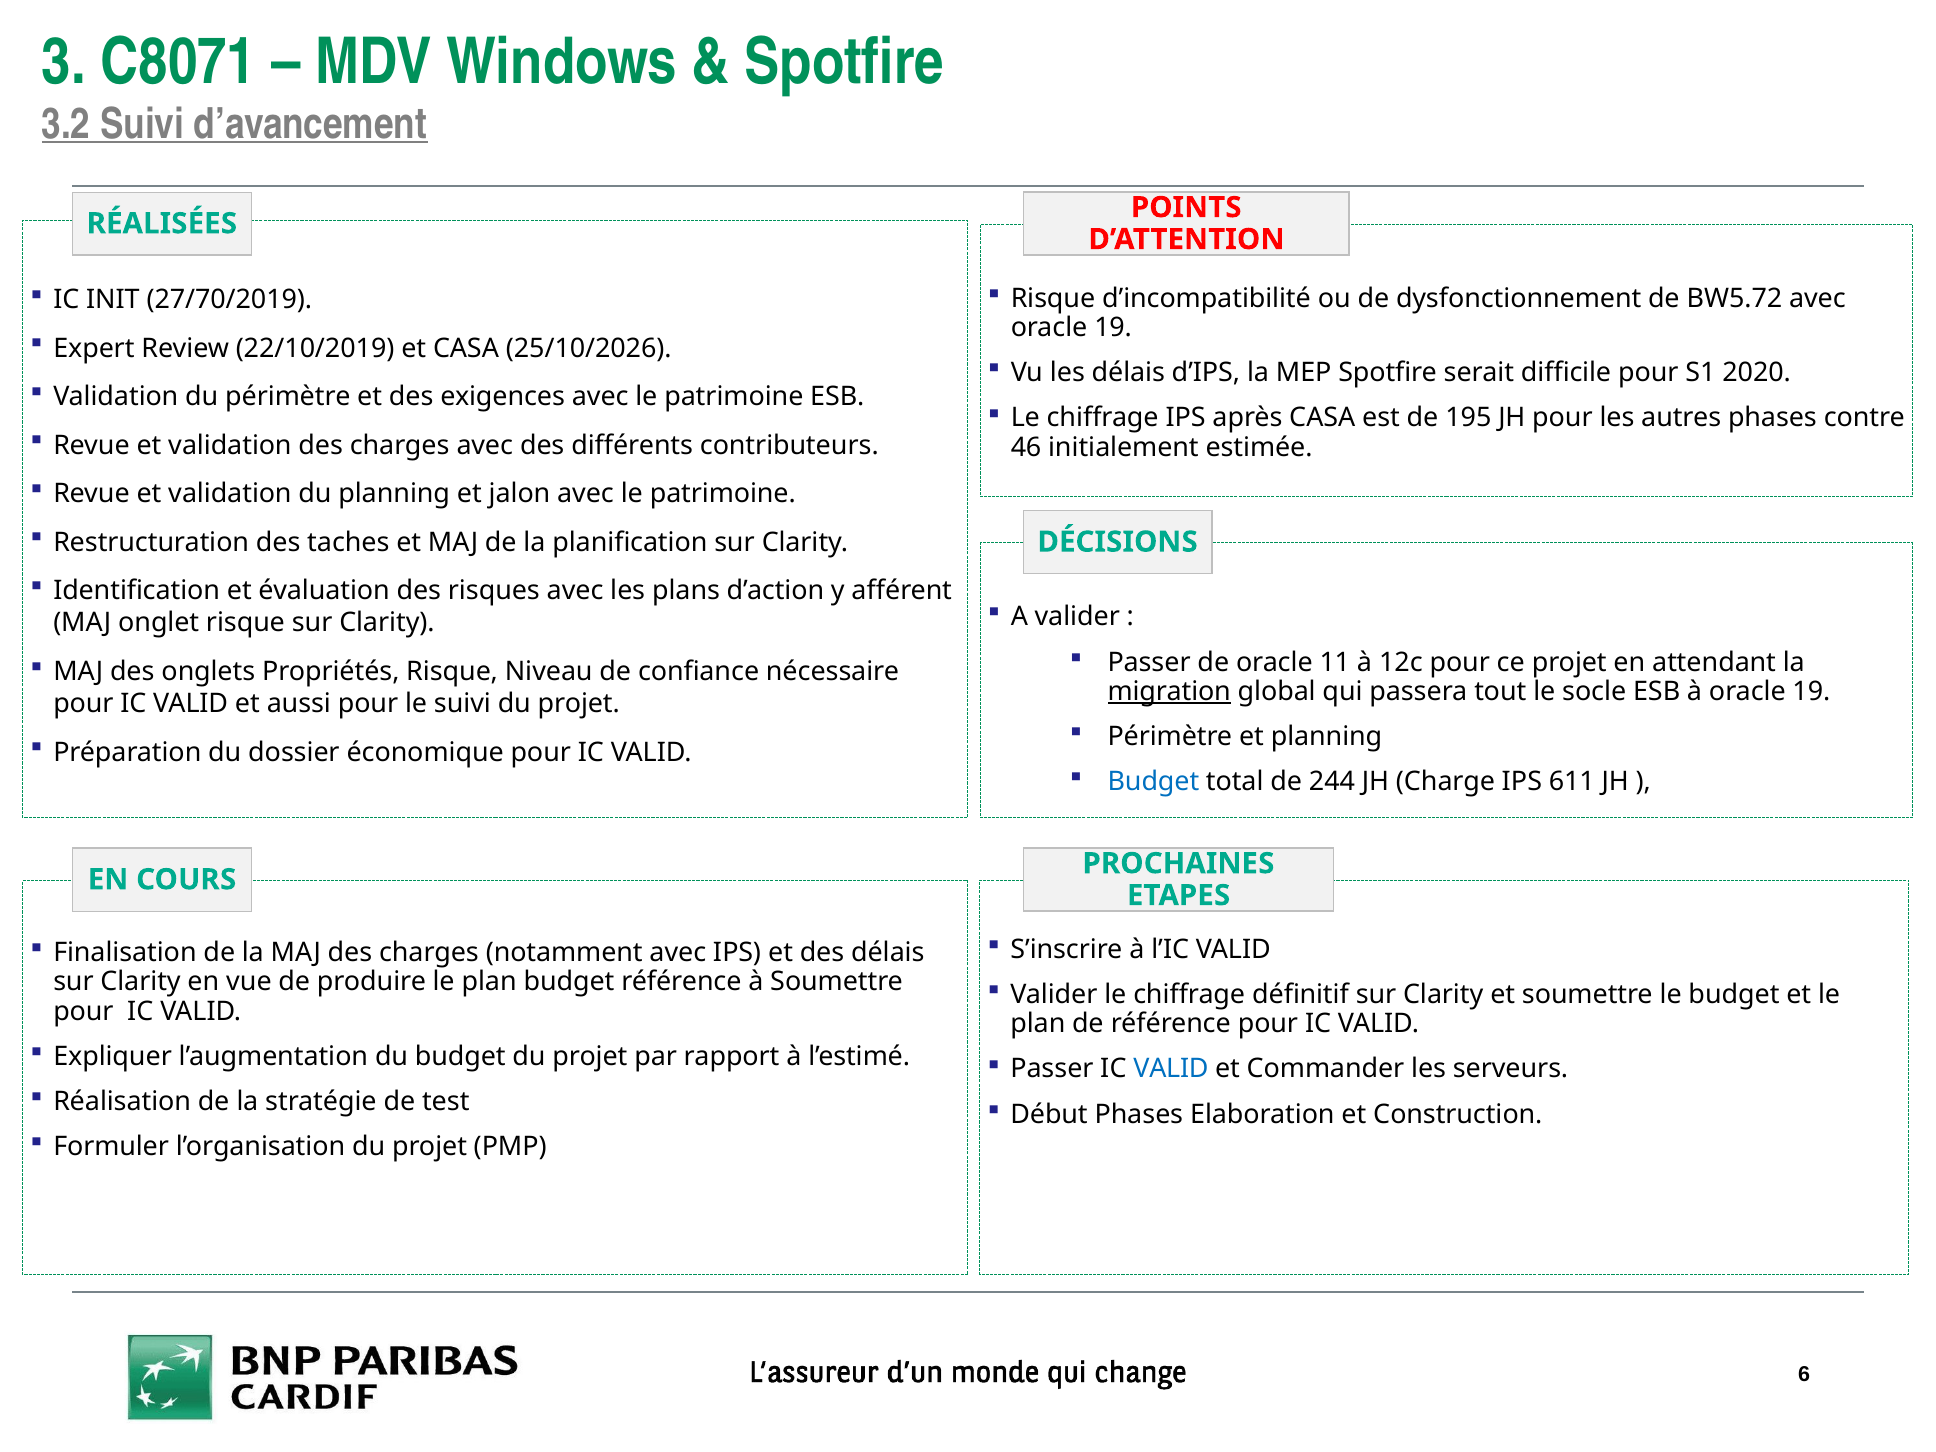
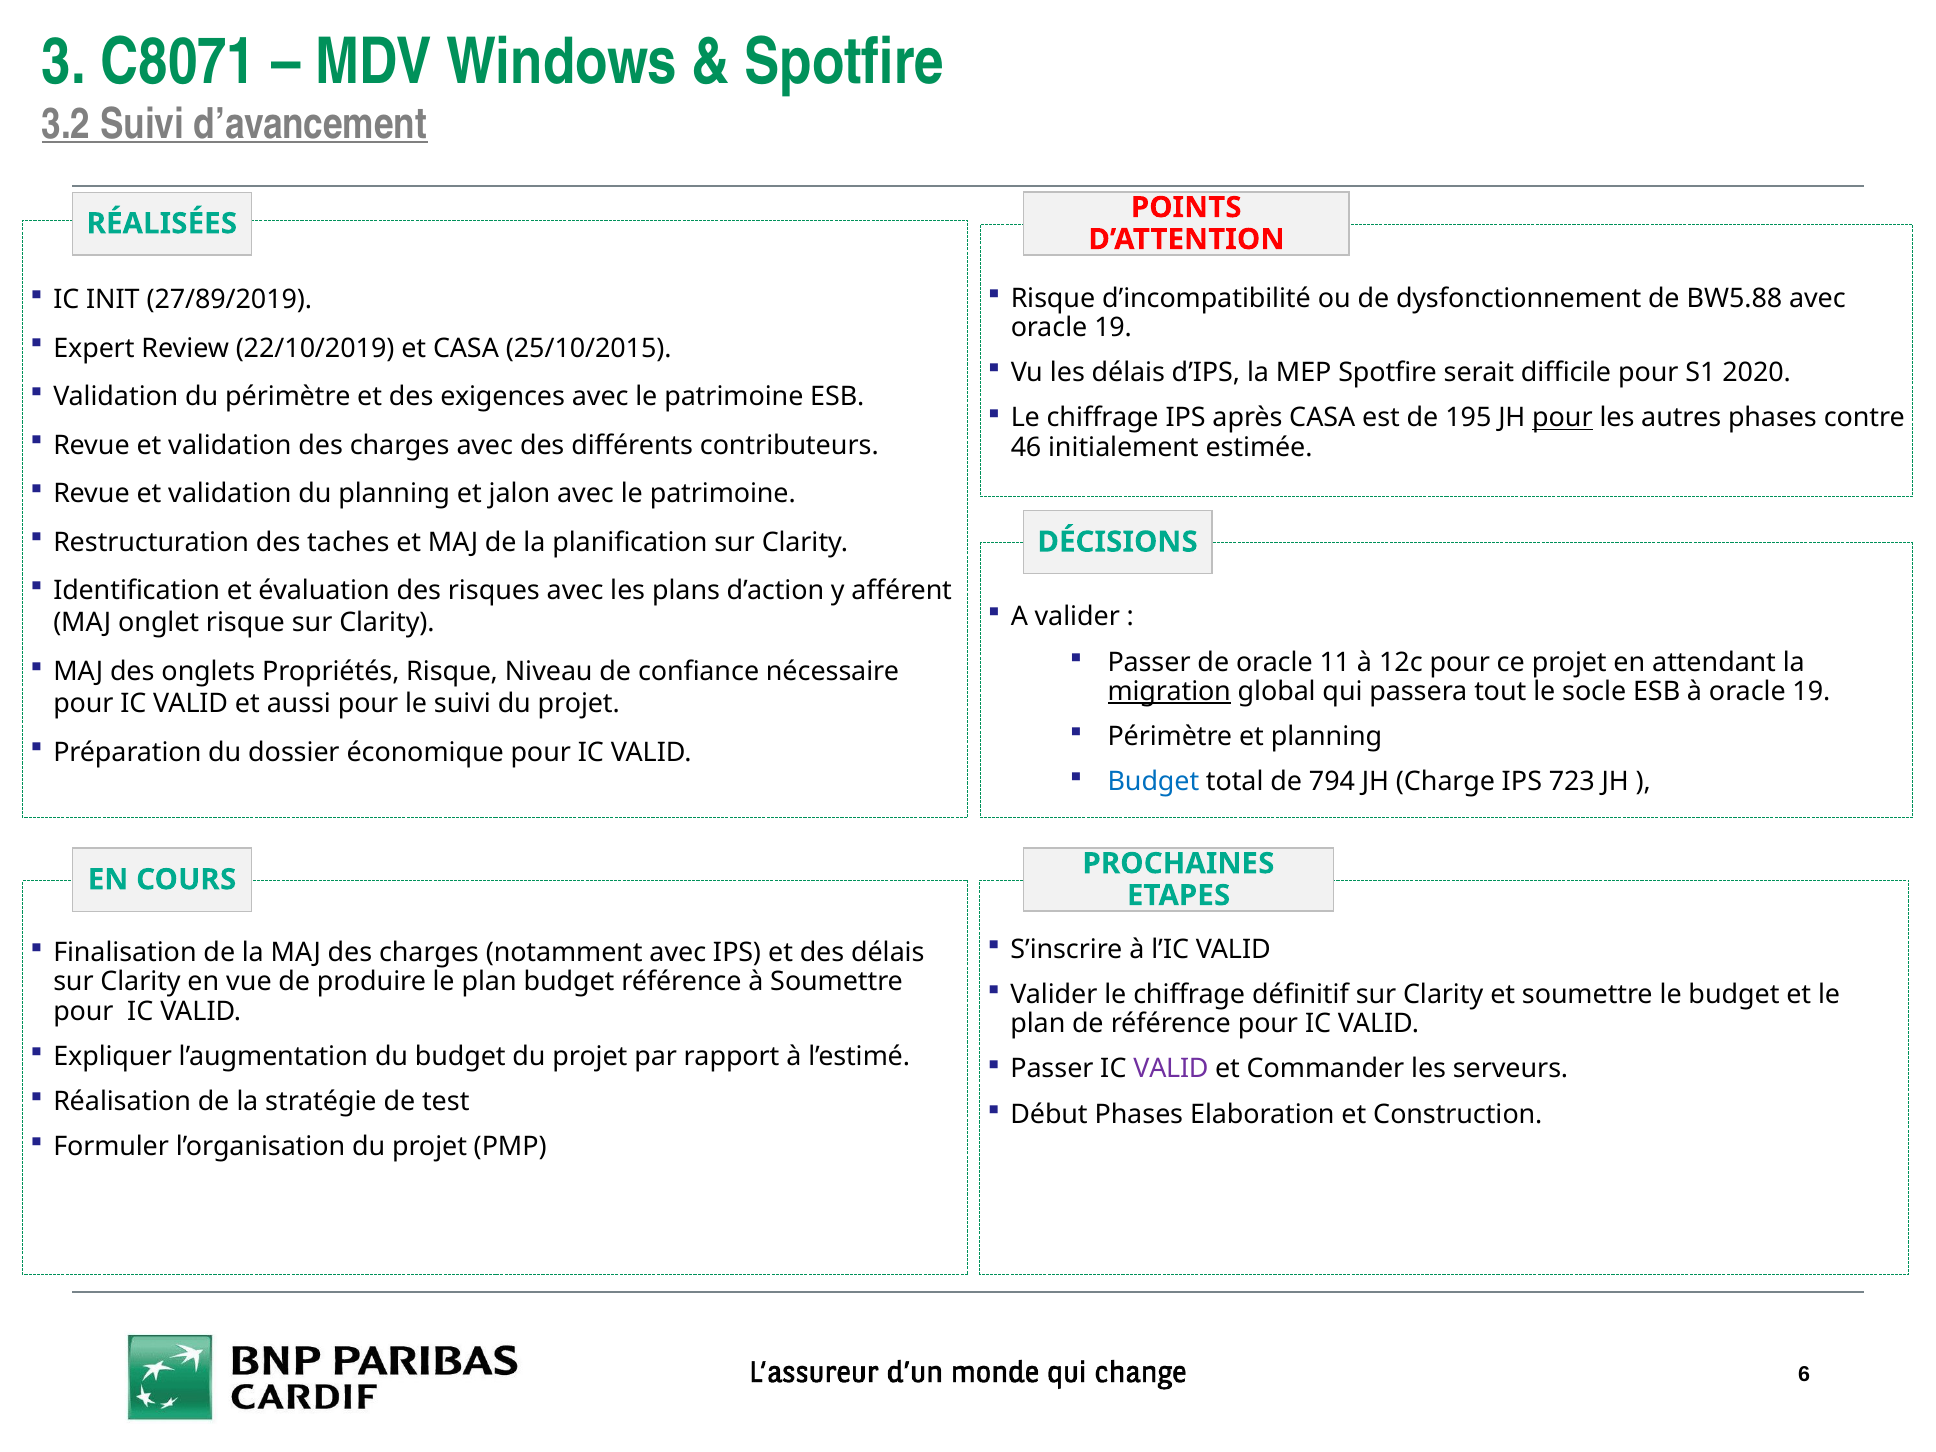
BW5.72: BW5.72 -> BW5.88 (1735, 298)
27/70/2019: 27/70/2019 -> 27/89/2019 (229, 300)
25/10/2026: 25/10/2026 -> 25/10/2015 (589, 348)
pour underline: none -> present (1562, 418)
244: 244 -> 794 (1332, 782)
611: 611 -> 723 (1572, 782)
VALID colour: blue -> purple (1171, 1069)
